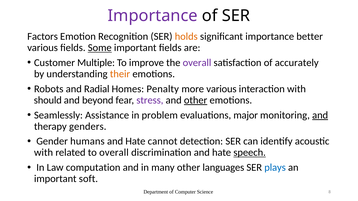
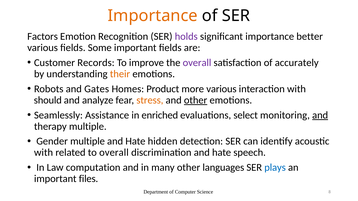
Importance colour: purple -> orange (153, 16)
holds colour: orange -> purple (186, 37)
Some underline: present -> none (100, 48)
Multiple: Multiple -> Records (96, 63)
Radial: Radial -> Gates (97, 89)
Penalty: Penalty -> Product (163, 89)
beyond: beyond -> analyze (98, 100)
stress colour: purple -> orange (150, 100)
problem: problem -> enriched (160, 115)
major: major -> select (246, 115)
therapy genders: genders -> multiple (88, 127)
Gender humans: humans -> multiple (88, 142)
cannot: cannot -> hidden (163, 142)
speech underline: present -> none (250, 153)
soft: soft -> files (89, 179)
